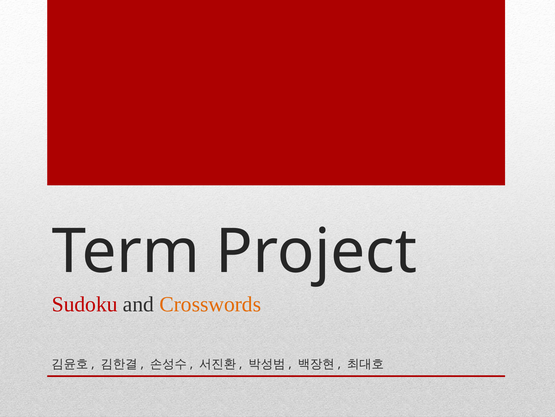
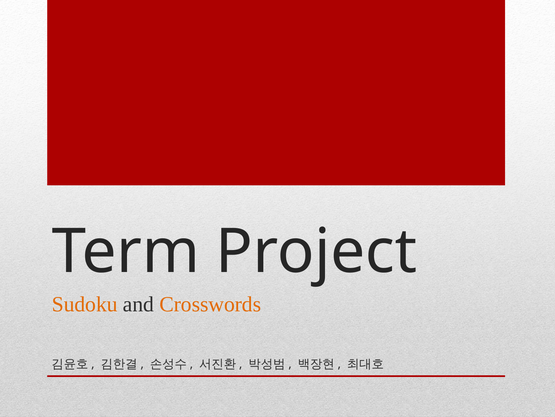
Sudoku colour: red -> orange (85, 304)
